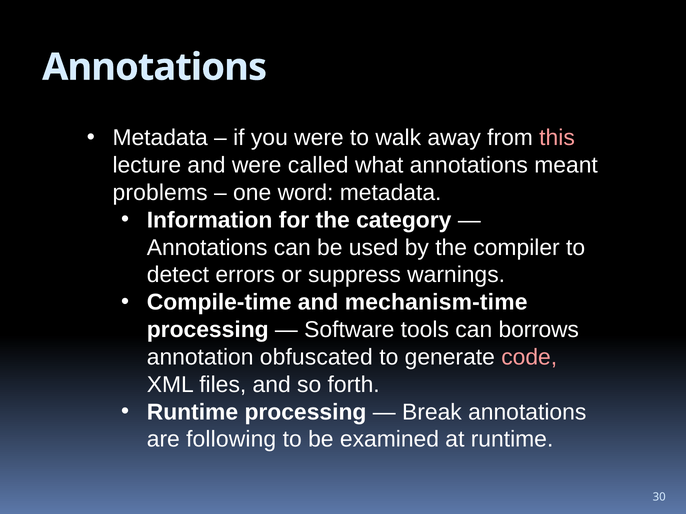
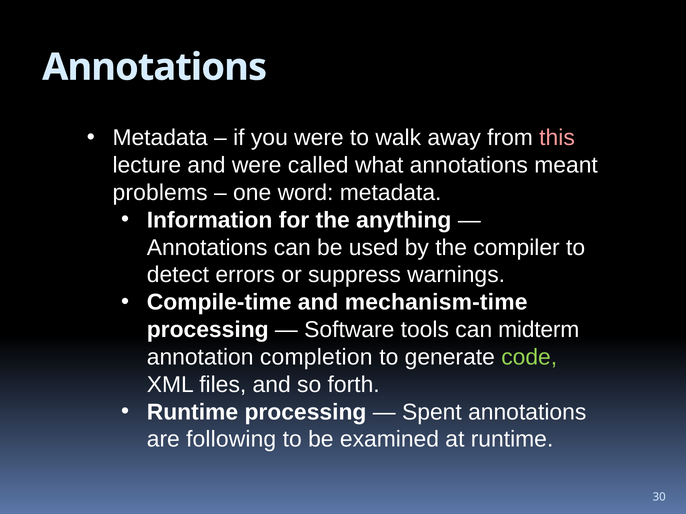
category: category -> anything (404, 220)
borrows: borrows -> midterm (539, 330)
obfuscated: obfuscated -> completion (316, 358)
code colour: pink -> light green (529, 358)
Break: Break -> Spent (432, 412)
